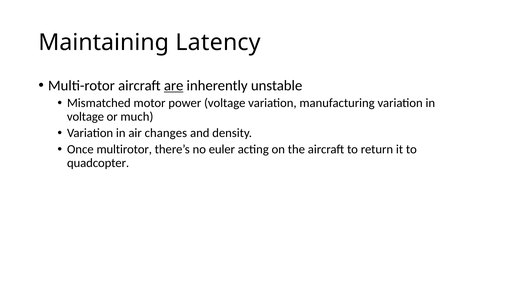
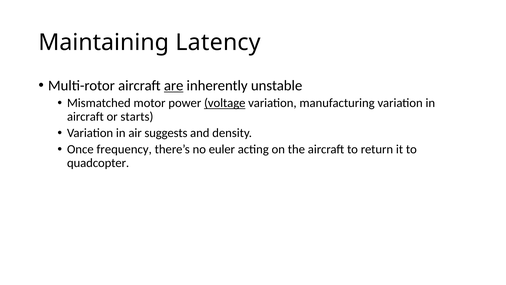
voltage underline: none -> present (225, 103)
voltage: voltage -> aircraft (85, 117)
much: much -> starts (137, 117)
changes: changes -> suggests (166, 133)
multirotor: multirotor -> frequency (124, 149)
